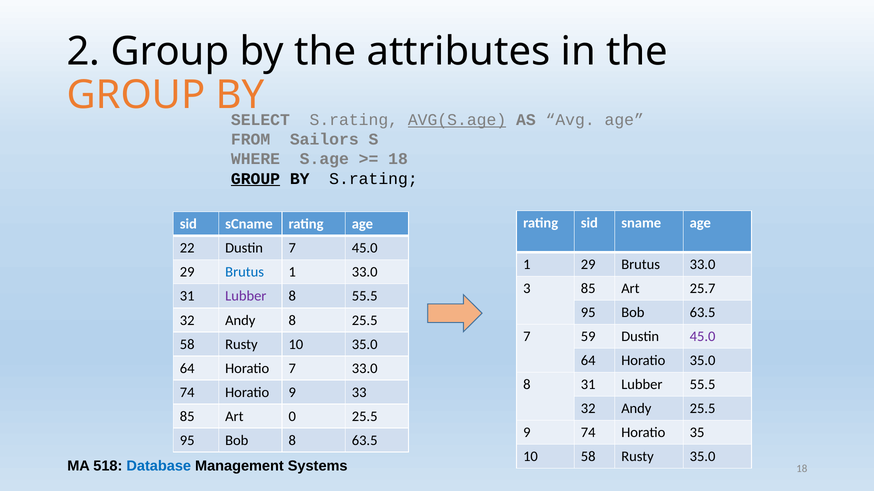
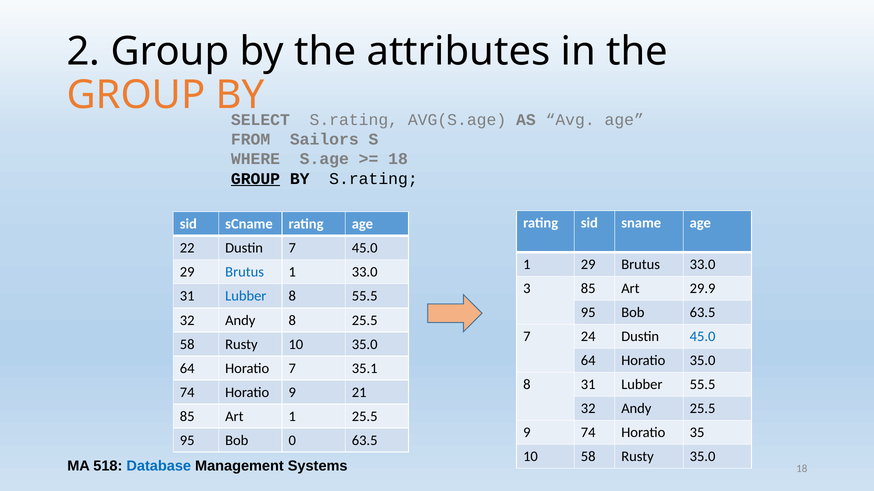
AVG(S.age underline: present -> none (457, 120)
25.7: 25.7 -> 29.9 (703, 289)
Lubber colour: purple -> blue (246, 297)
59: 59 -> 24 (588, 337)
45.0 colour: purple -> blue (703, 337)
7 33.0: 33.0 -> 35.1 (365, 369)
33: 33 -> 21 (359, 393)
Art 0: 0 -> 1 (292, 417)
Bob 8: 8 -> 0 (292, 441)
